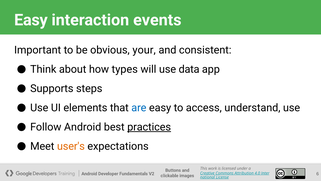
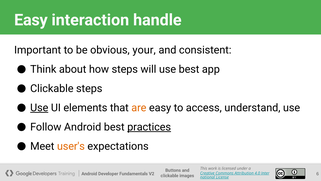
events: events -> handle (157, 20)
how types: types -> steps (125, 69)
use data: data -> best (189, 69)
Supports: Supports -> Clickable (52, 88)
Use underline: none -> present (39, 108)
are colour: blue -> orange (139, 108)
